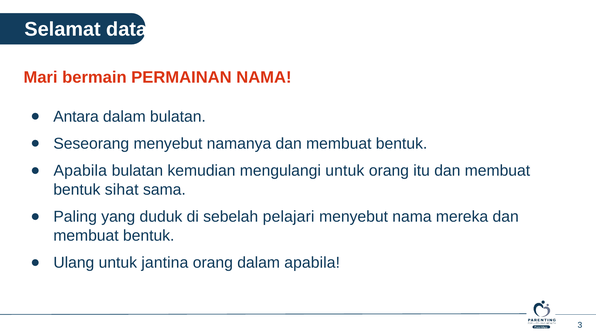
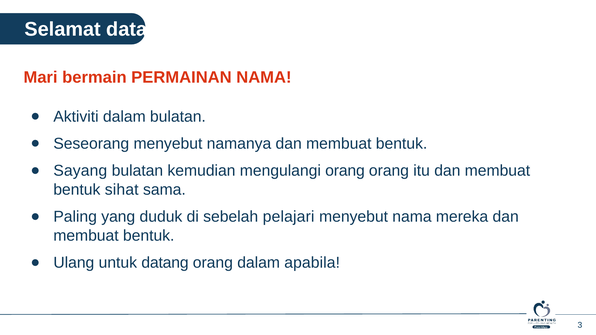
Antara: Antara -> Aktiviti (76, 117)
Apabila: Apabila -> Sayang (80, 171)
mengulangi untuk: untuk -> orang (345, 171)
untuk jantina: jantina -> datang (165, 263)
